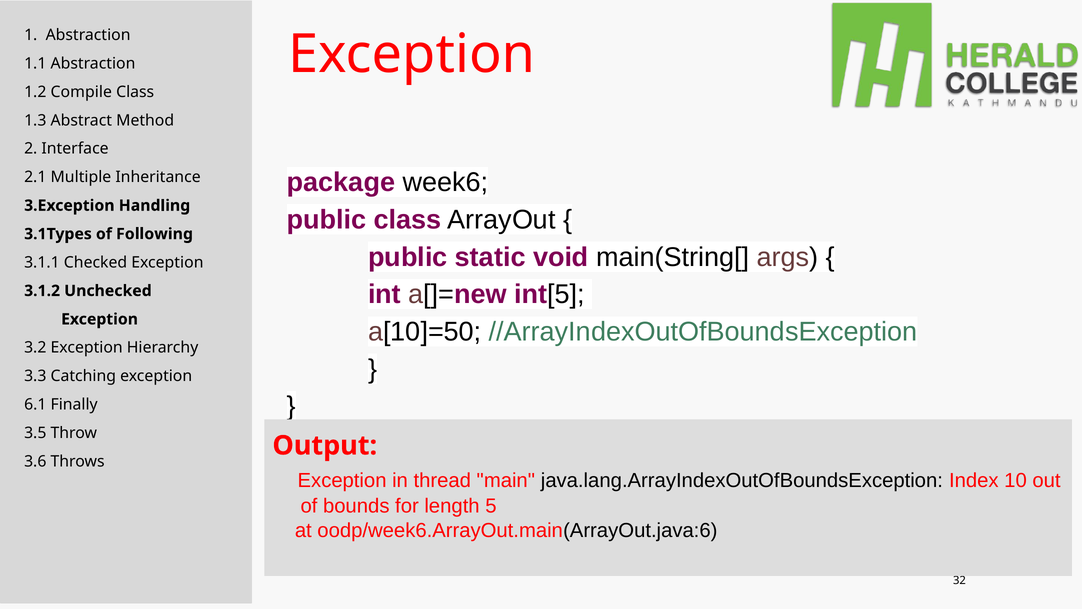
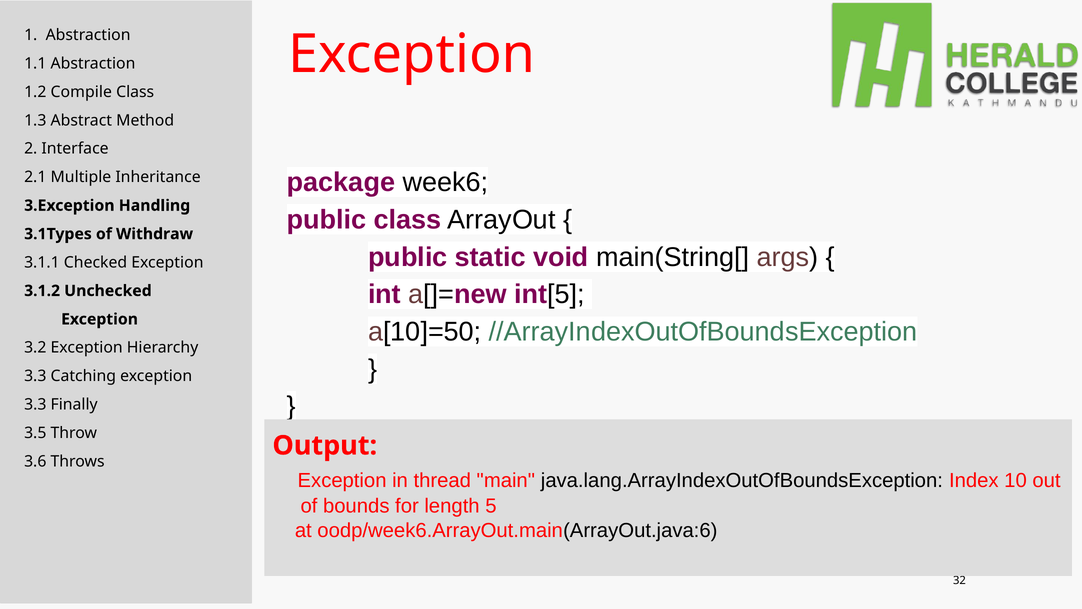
Following: Following -> Withdraw (155, 234)
6.1: 6.1 -> 3.3 (35, 404)
